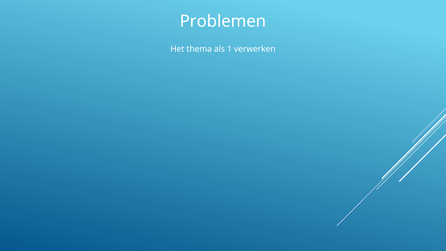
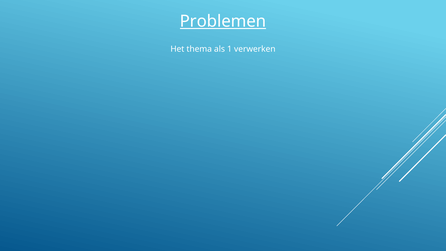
Problemen underline: none -> present (223, 21)
